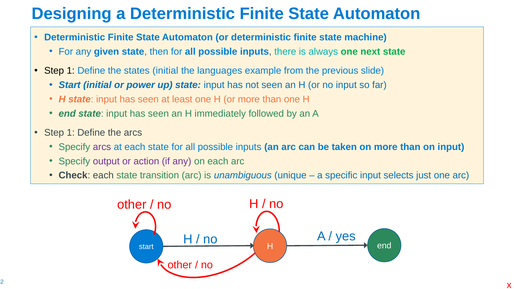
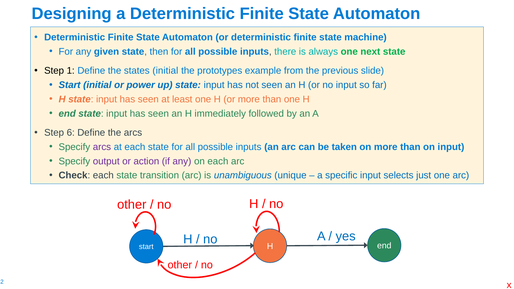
languages: languages -> prototypes (220, 71)
1: 1 -> 6 (71, 133)
